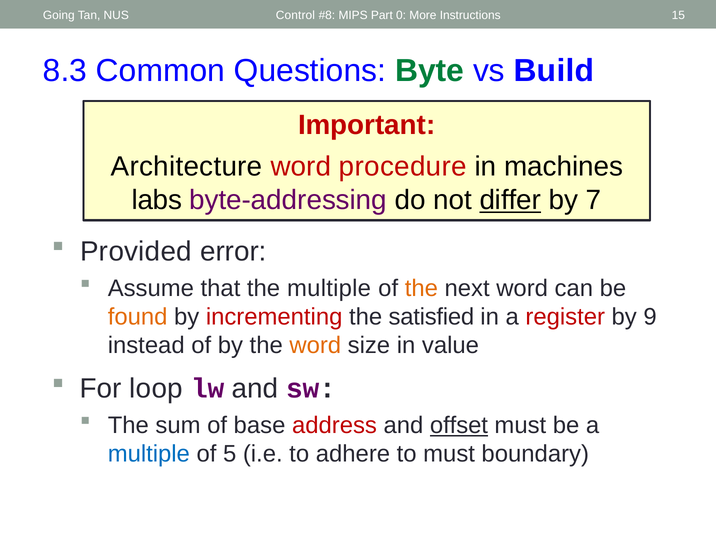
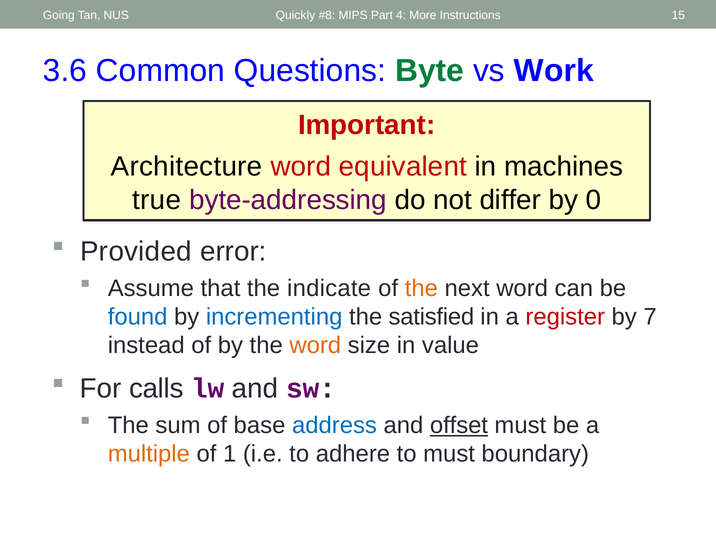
Control: Control -> Quickly (295, 15)
0: 0 -> 4 (401, 15)
8.3: 8.3 -> 3.6 (65, 71)
Build: Build -> Work (554, 71)
procedure: procedure -> equivalent (403, 167)
labs: labs -> true (157, 200)
differ underline: present -> none (510, 200)
7: 7 -> 0 (593, 200)
the multiple: multiple -> indicate (329, 288)
found colour: orange -> blue (138, 317)
incrementing colour: red -> blue (274, 317)
9: 9 -> 7 (650, 317)
loop: loop -> calls (156, 389)
address colour: red -> blue (334, 425)
multiple colour: blue -> orange (149, 454)
5: 5 -> 1 (230, 454)
